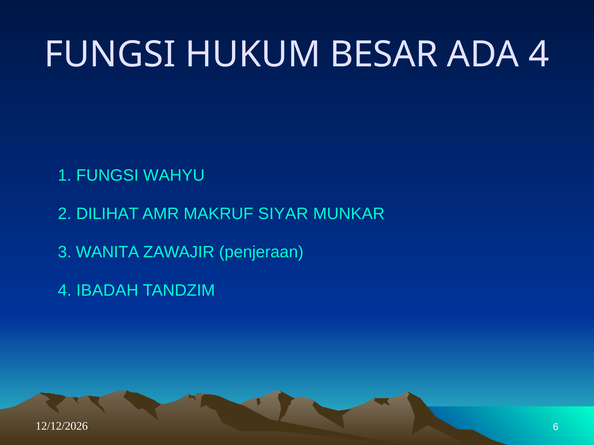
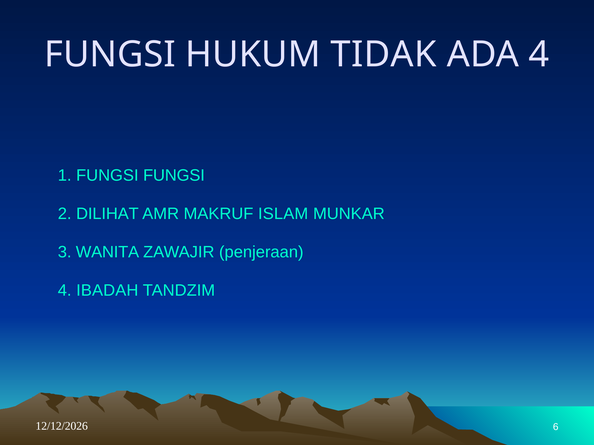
BESAR: BESAR -> TIDAK (384, 54)
FUNGSI WAHYU: WAHYU -> FUNGSI (174, 176)
SIYAR: SIYAR -> ISLAM (283, 214)
